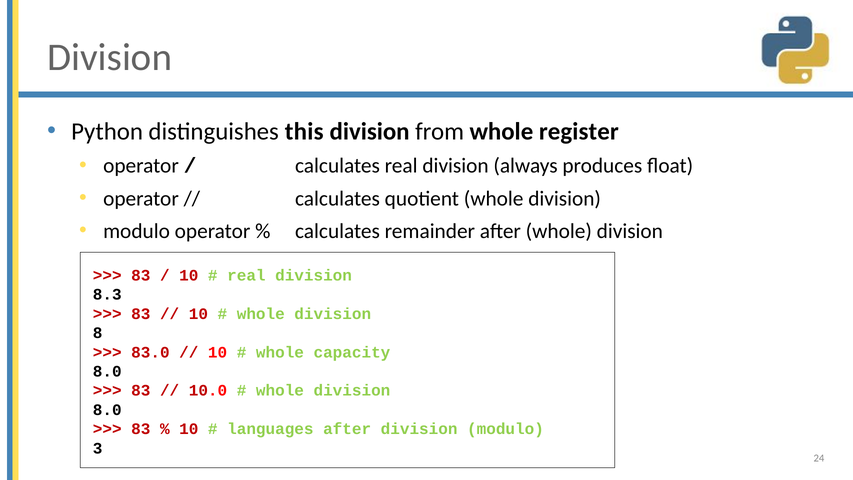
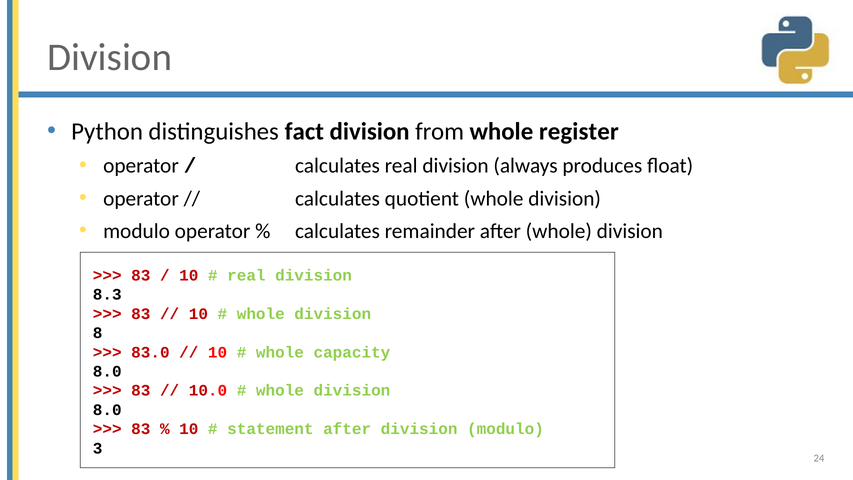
this: this -> fact (304, 131)
languages: languages -> statement (270, 429)
